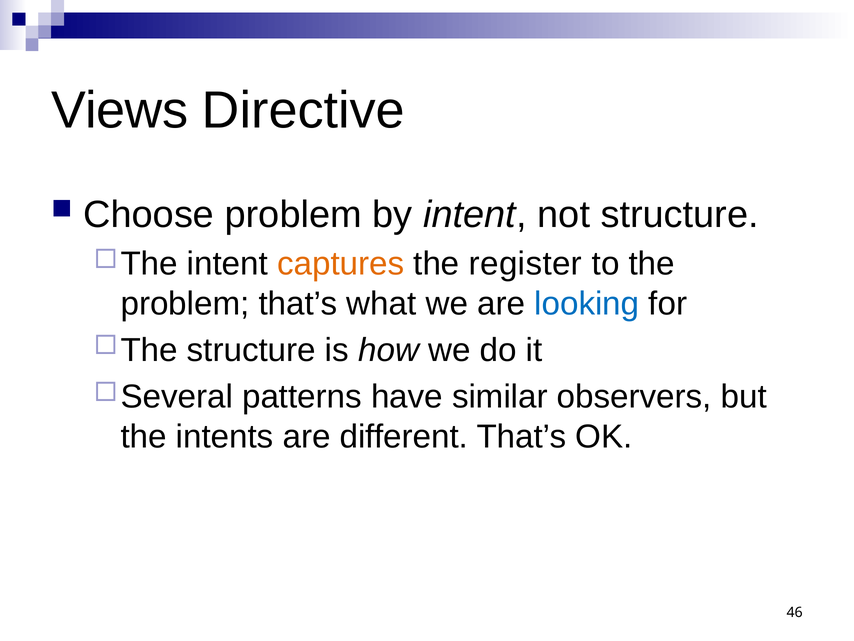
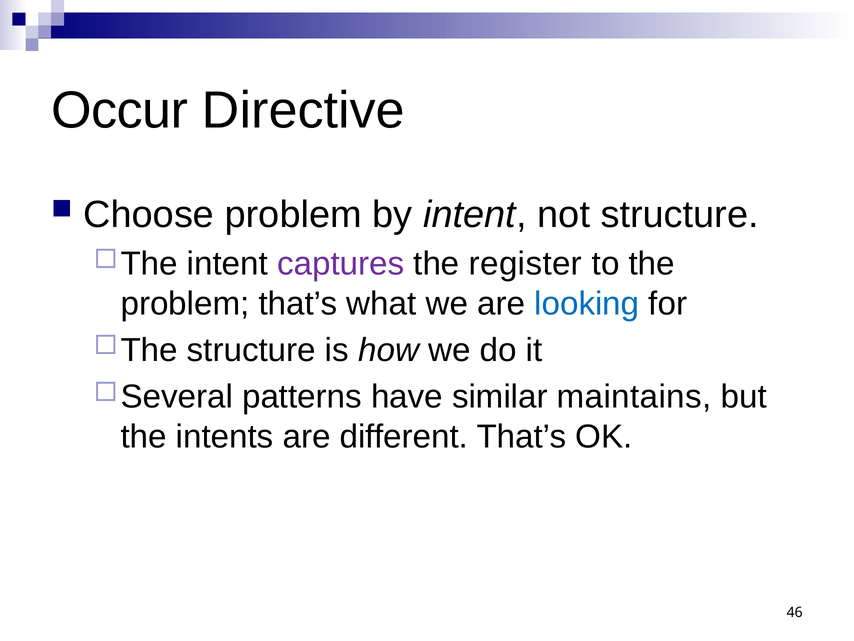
Views: Views -> Occur (120, 110)
captures colour: orange -> purple (341, 264)
observers: observers -> maintains (634, 397)
